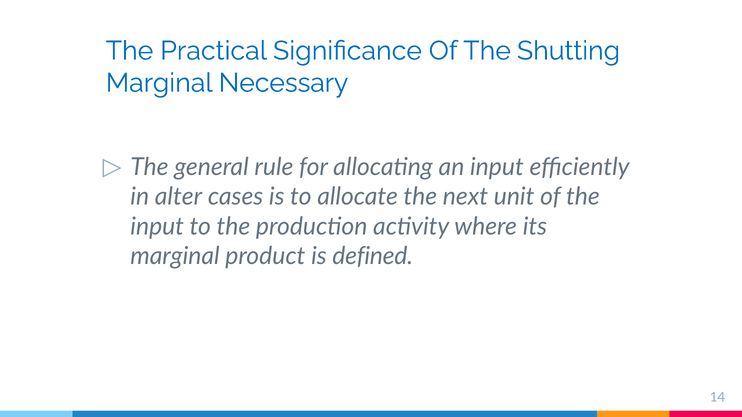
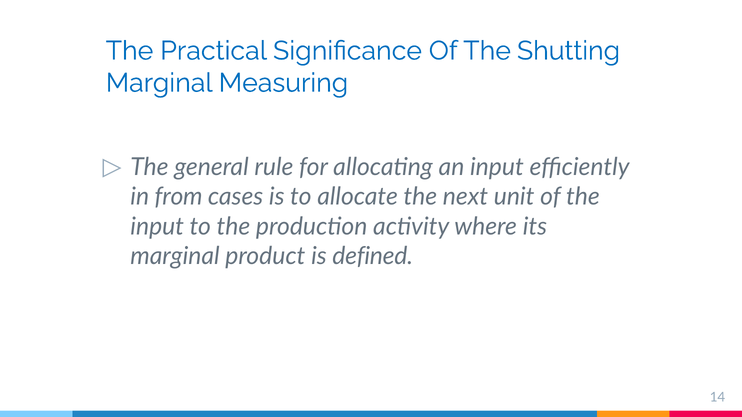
Necessary: Necessary -> Measuring (283, 83)
alter: alter -> from (179, 197)
